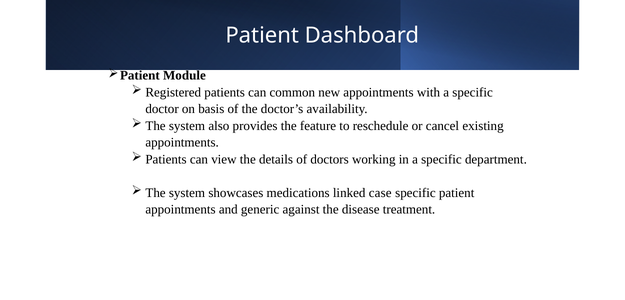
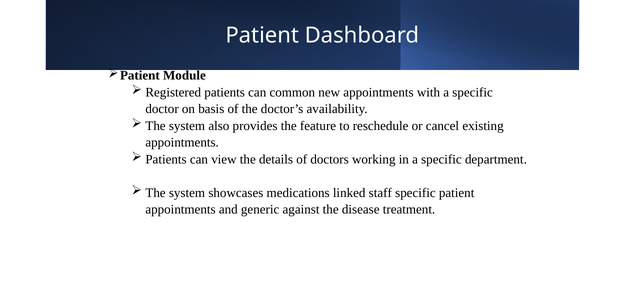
case: case -> staff (380, 192)
